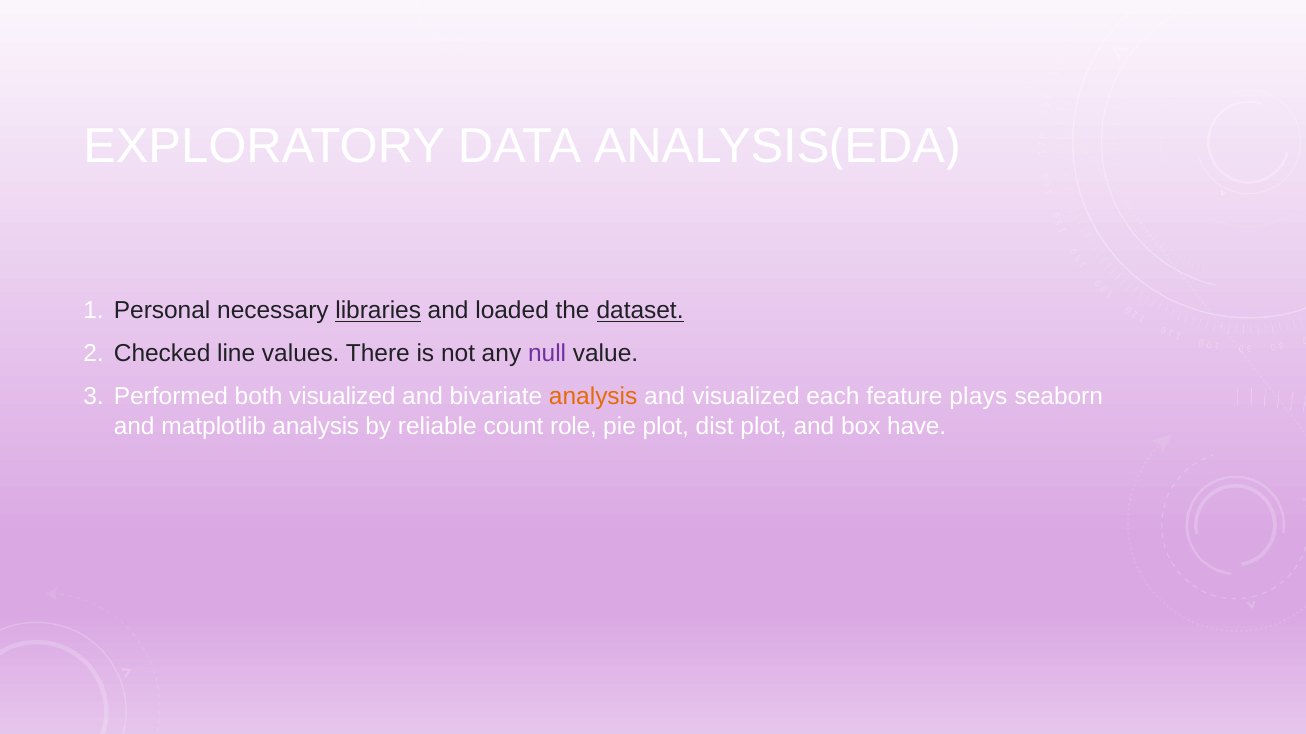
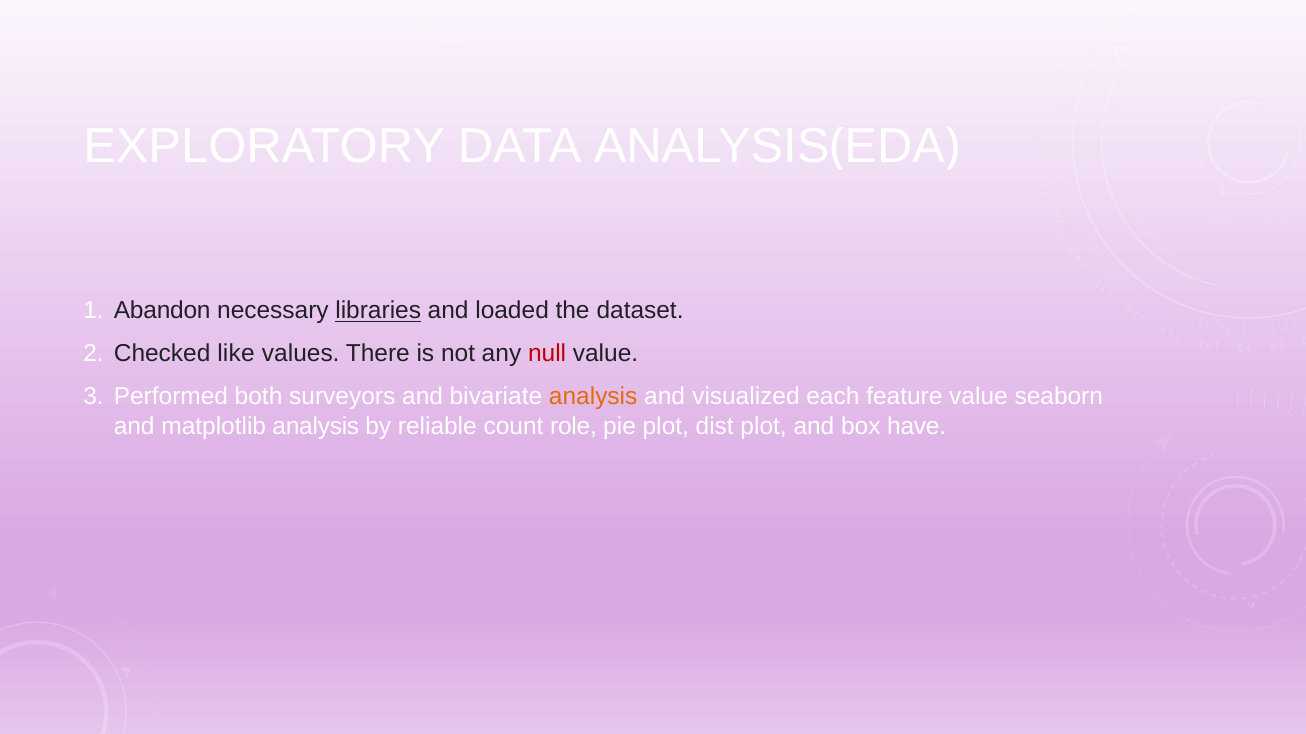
Personal: Personal -> Abandon (162, 311)
dataset underline: present -> none (640, 311)
line: line -> like (236, 354)
null colour: purple -> red (547, 354)
both visualized: visualized -> surveyors (342, 397)
feature plays: plays -> value (978, 397)
